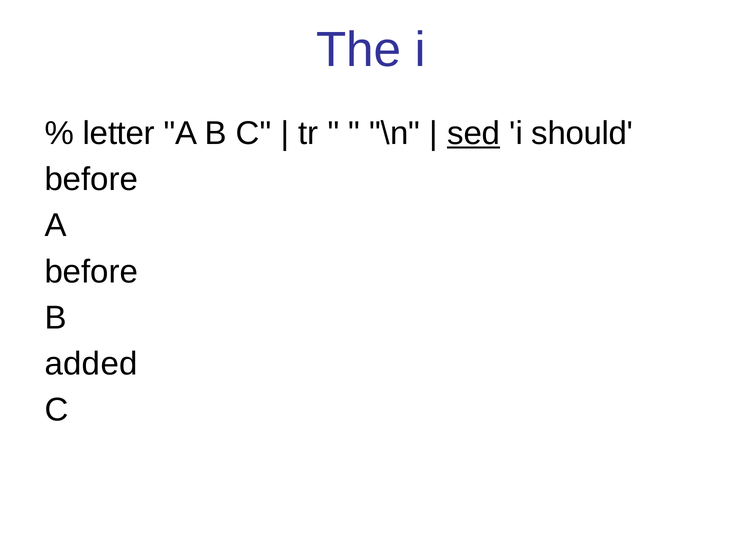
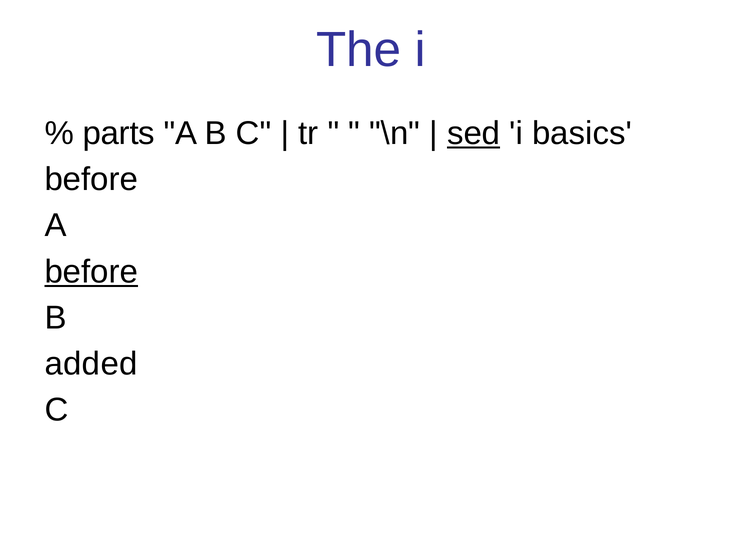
letter: letter -> parts (119, 133)
should: should -> basics (582, 133)
before underline: none -> present (91, 272)
